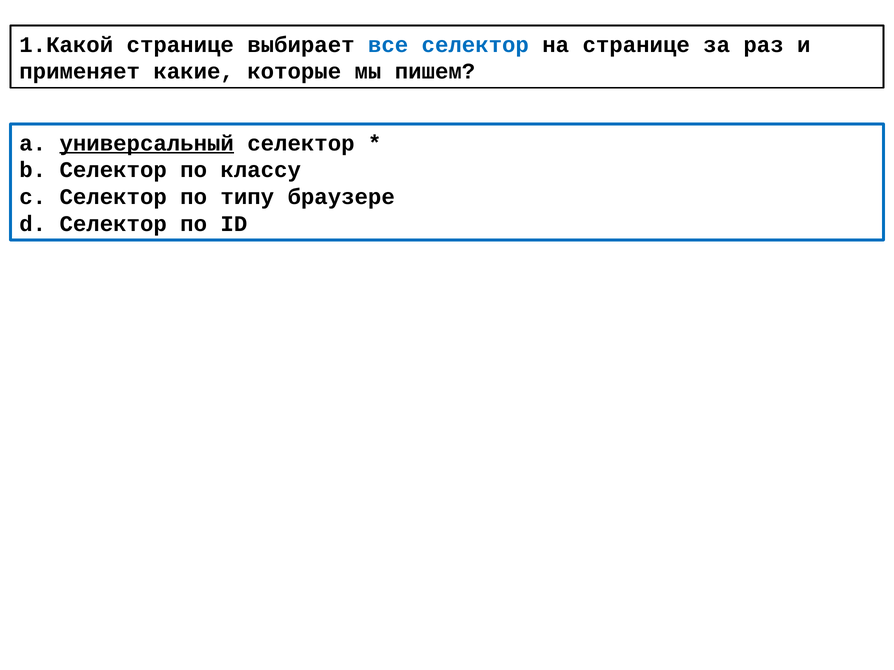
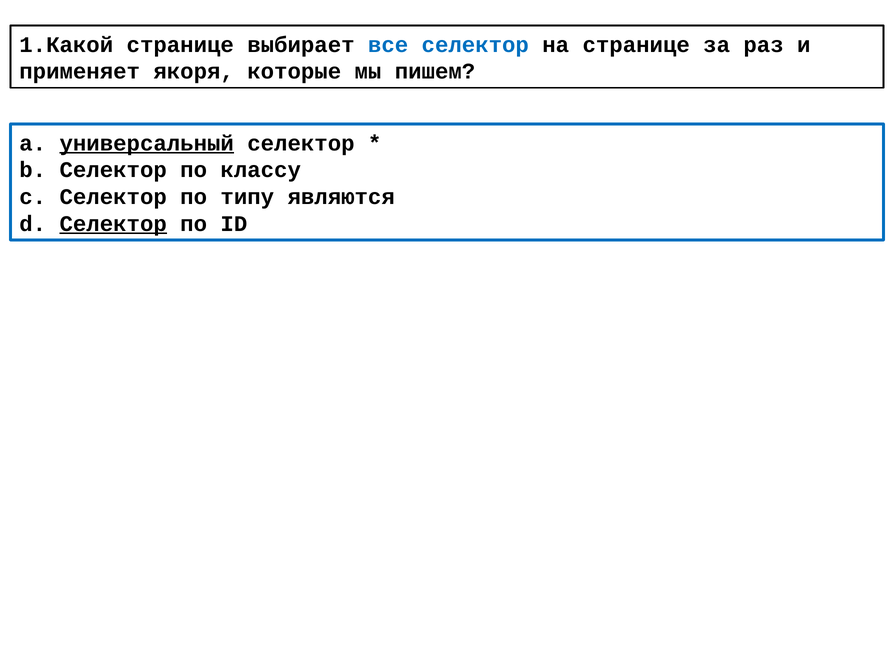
какие: какие -> якоря (194, 72)
браузере: браузере -> являются (341, 197)
Селектор underline: none -> present (113, 224)
